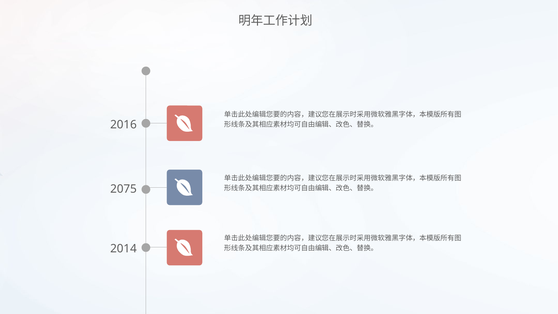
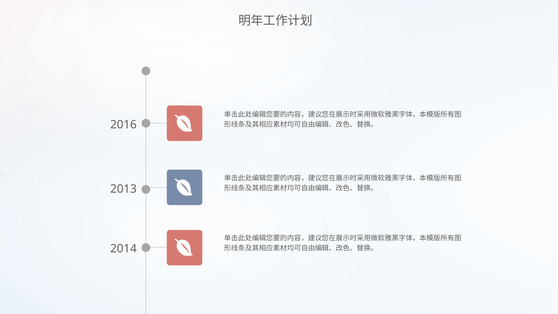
2075: 2075 -> 2013 (123, 189)
